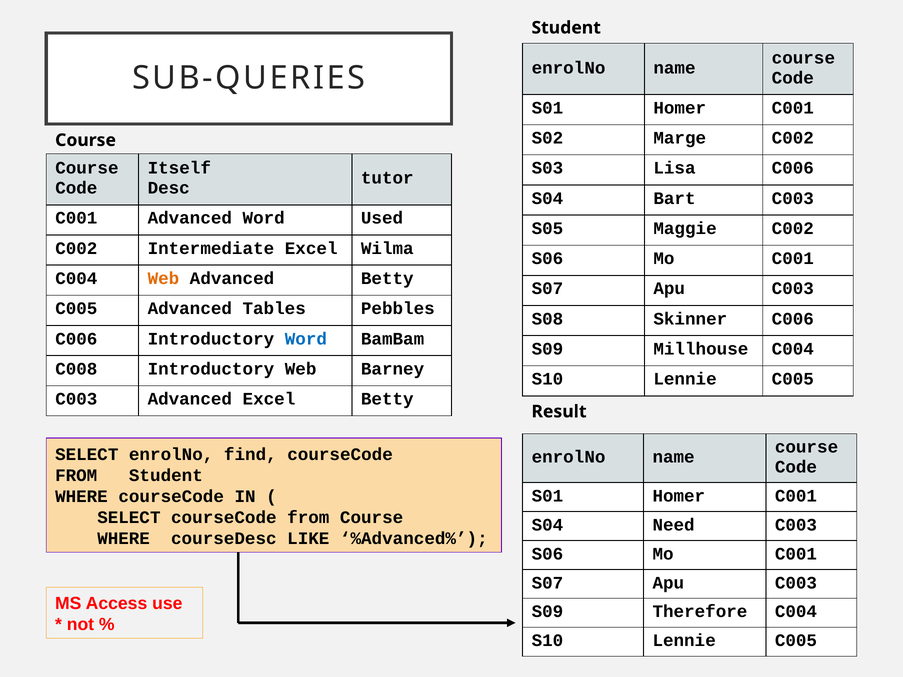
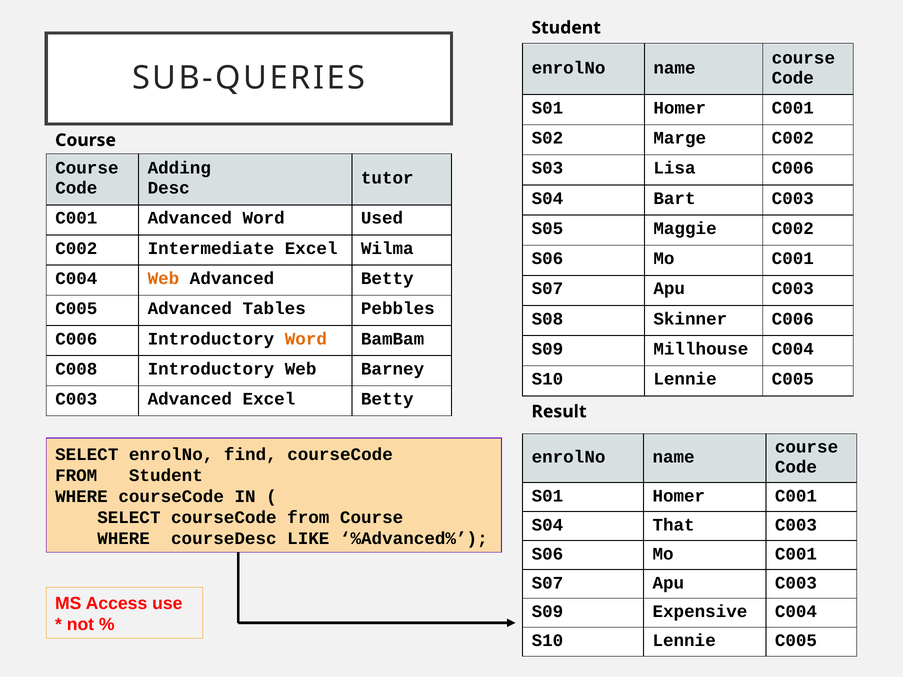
Itself: Itself -> Adding (179, 168)
Word colour: blue -> orange (306, 339)
Need: Need -> That (674, 525)
Therefore: Therefore -> Expensive (700, 612)
